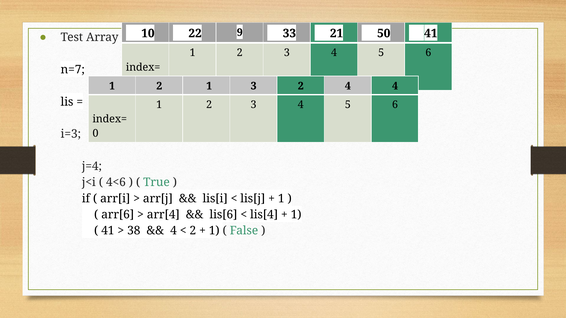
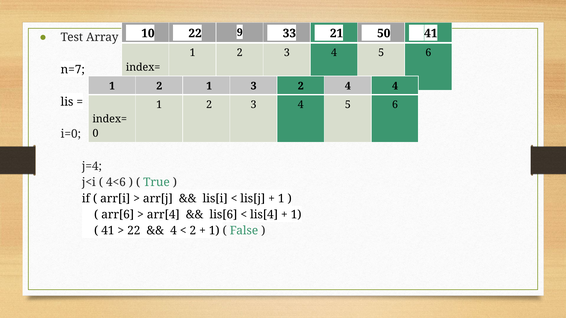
i=3: i=3 -> i=0 (71, 134)
38: 38 -> 22 (134, 231)
